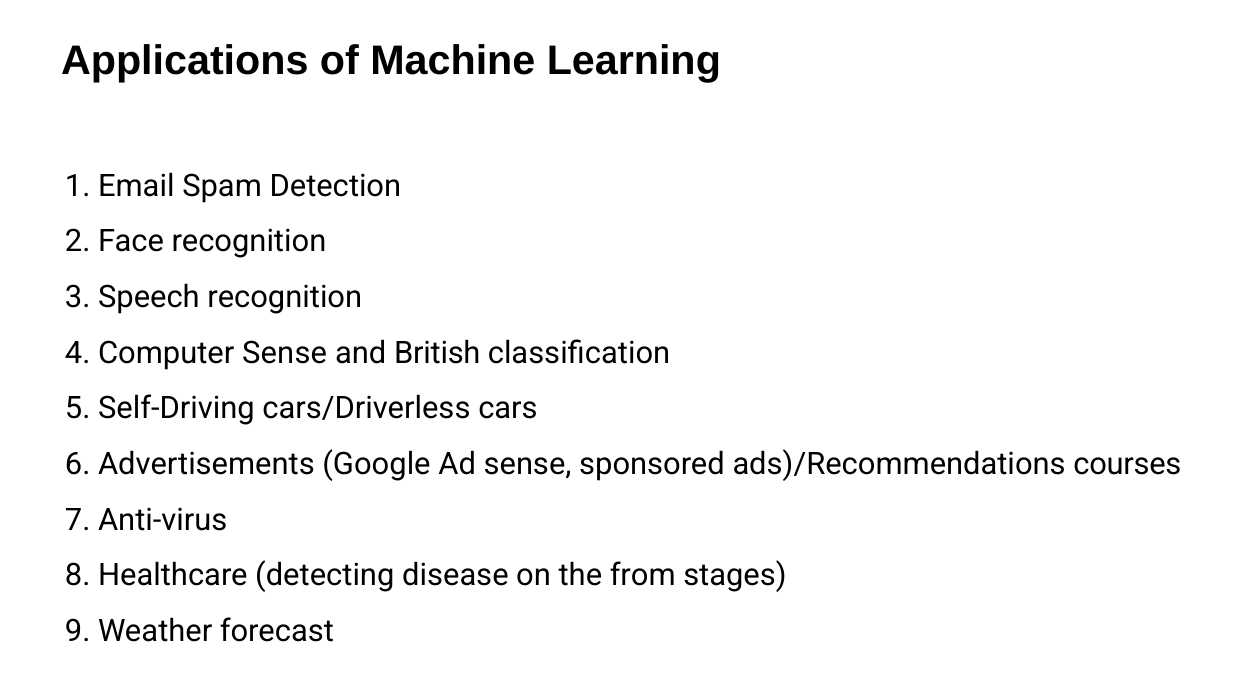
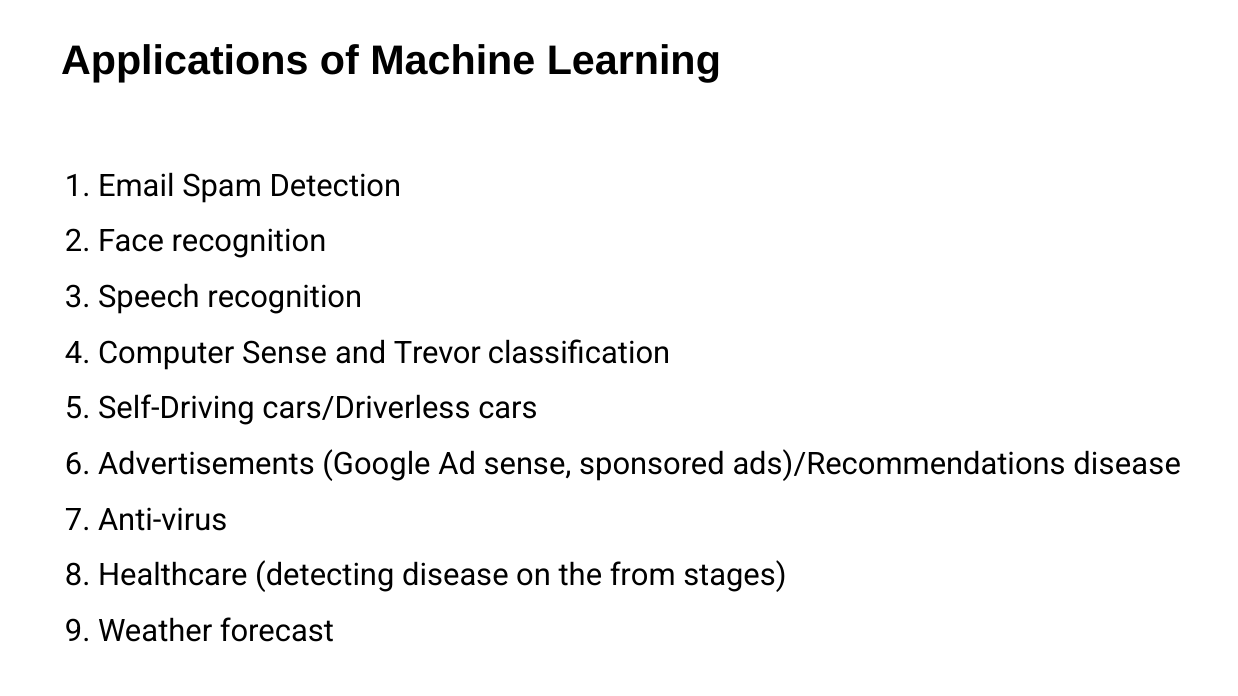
British: British -> Trevor (437, 353)
ads)/Recommendations courses: courses -> disease (1127, 465)
